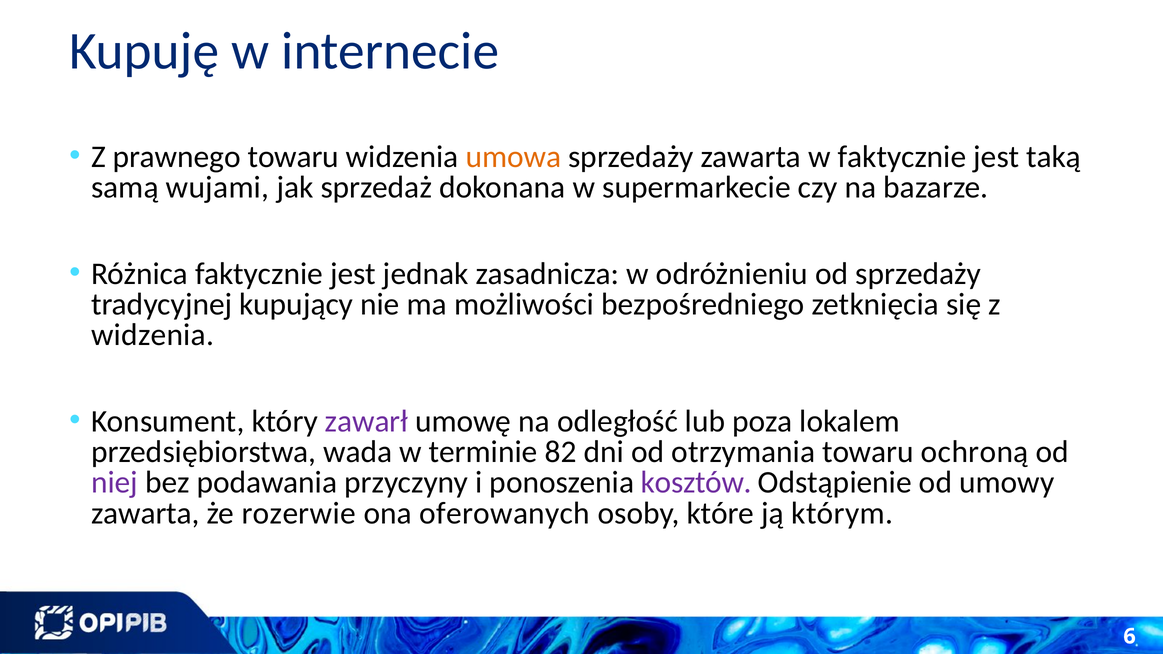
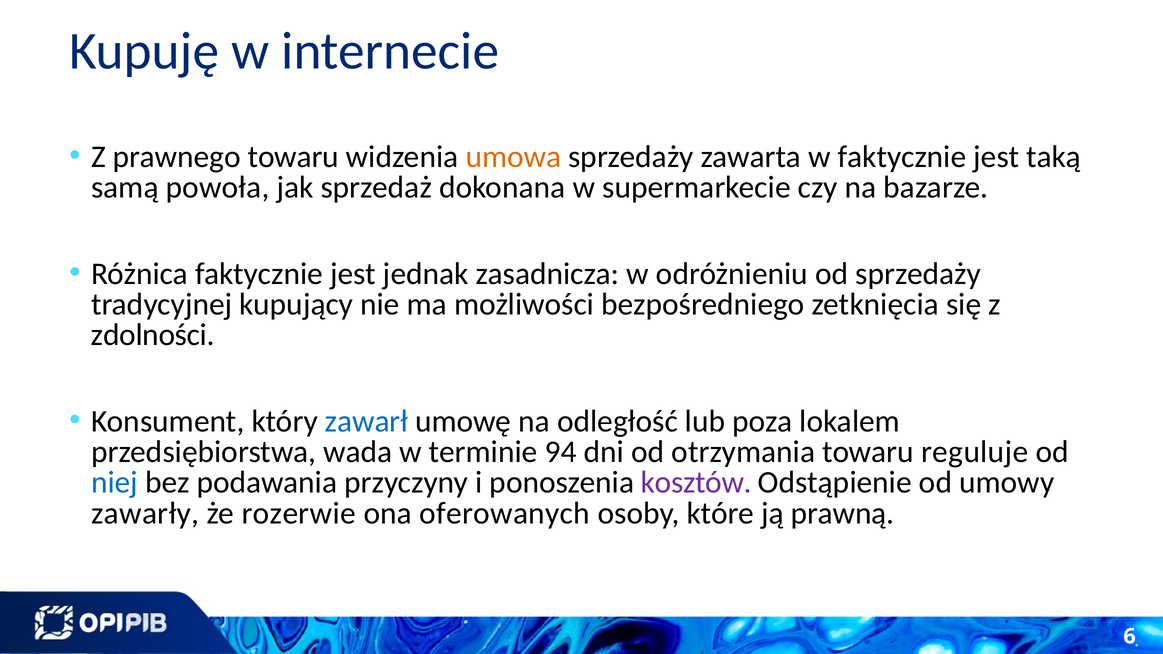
wujami: wujami -> powoła (218, 188)
widzenia: widzenia -> zdolności (153, 335)
zawarł colour: purple -> blue (367, 421)
82: 82 -> 94 (561, 452)
ochroną: ochroną -> reguluje (975, 452)
niej colour: purple -> blue (115, 483)
zawarta: zawarta -> zawarły (145, 513)
którym: którym -> prawną (843, 513)
